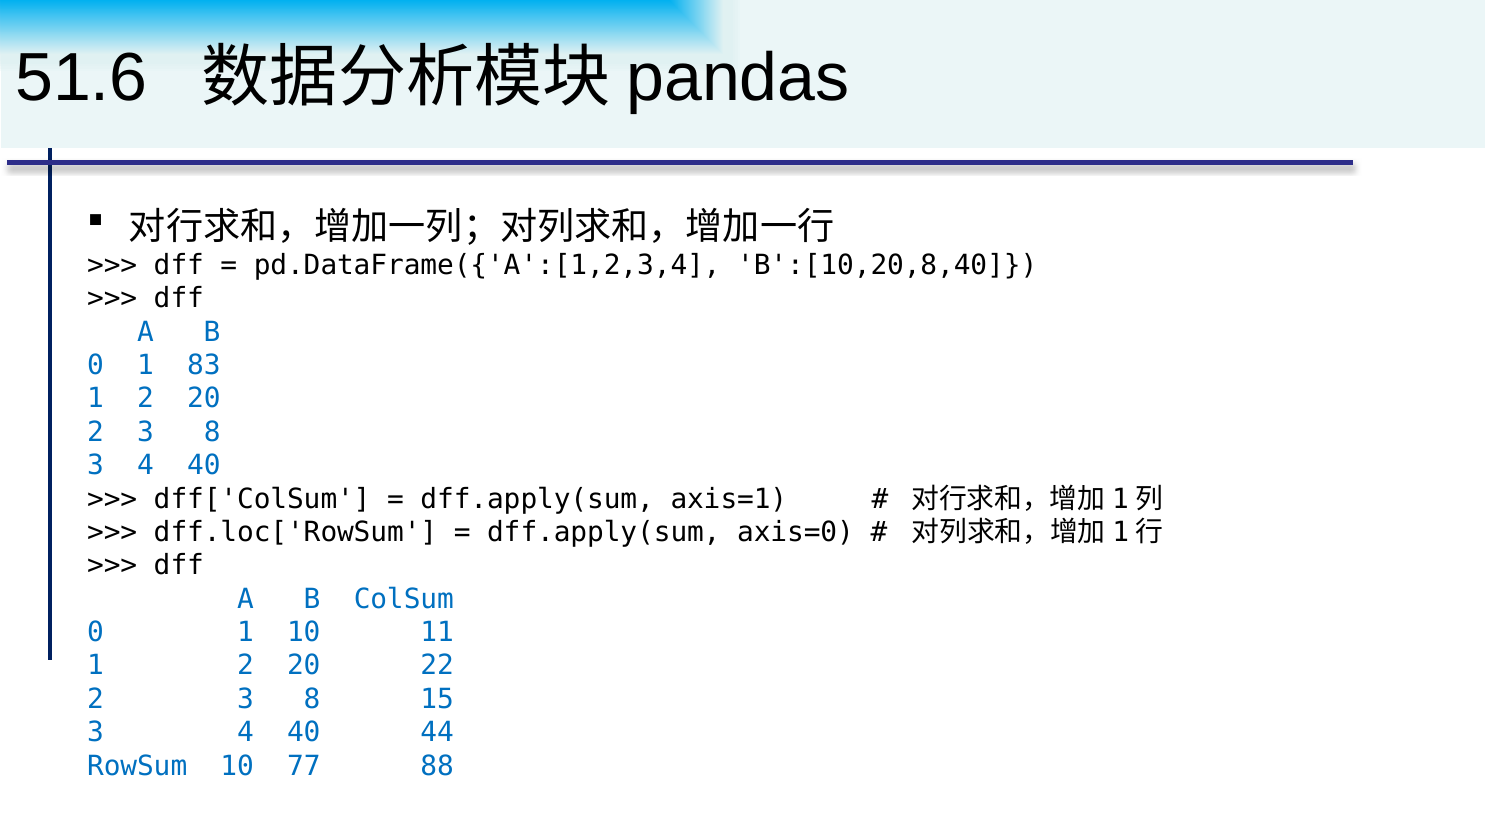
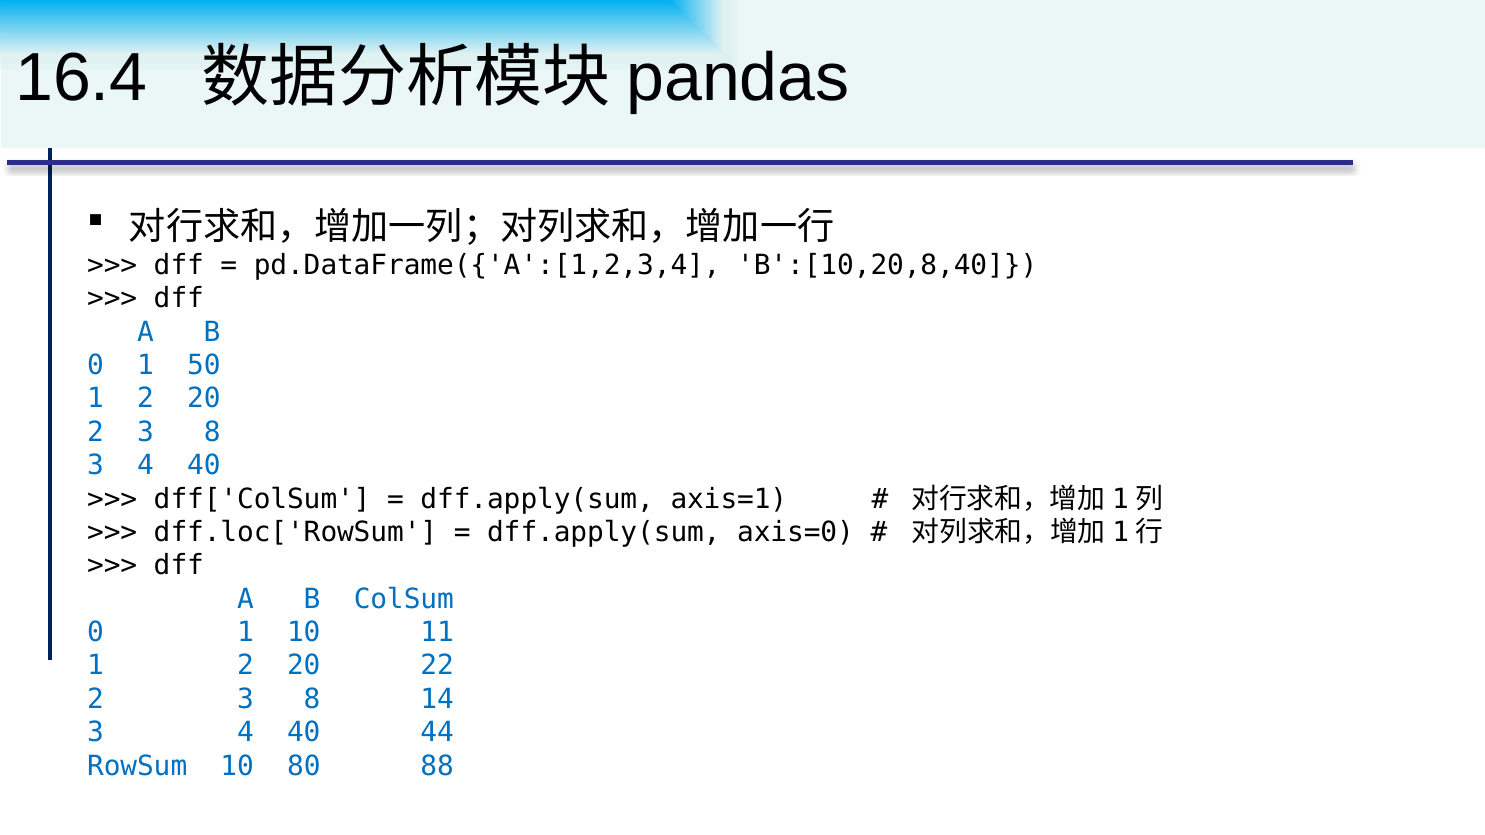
51.6: 51.6 -> 16.4 (81, 79)
83: 83 -> 50 (204, 366)
15: 15 -> 14 (437, 699)
77: 77 -> 80 (304, 766)
